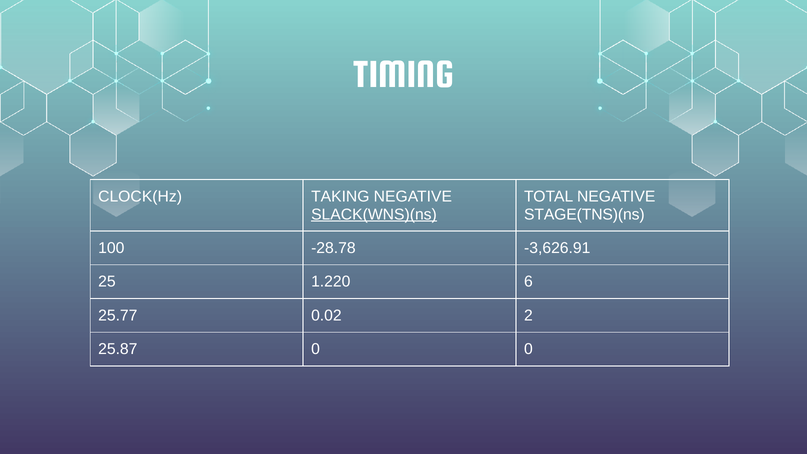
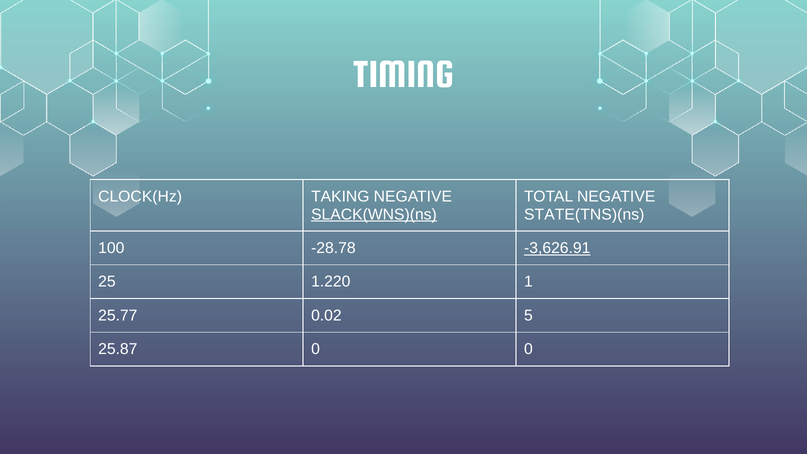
STAGE(TNS)(ns: STAGE(TNS)(ns -> STATE(TNS)(ns (584, 214)
-3,626.91 underline: none -> present (557, 248)
6: 6 -> 1 (528, 282)
2: 2 -> 5 (528, 316)
